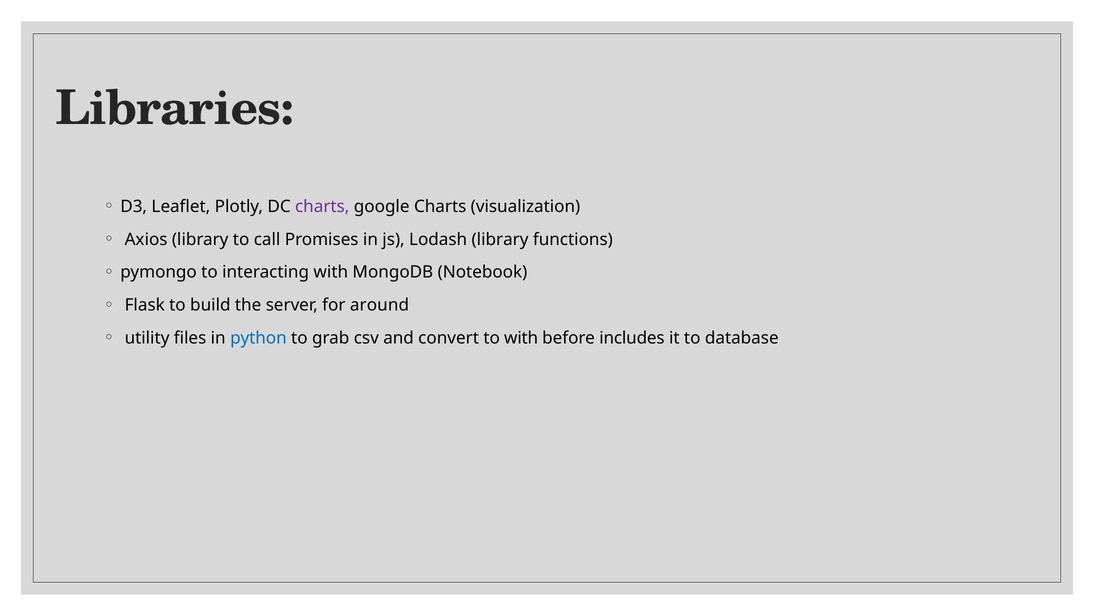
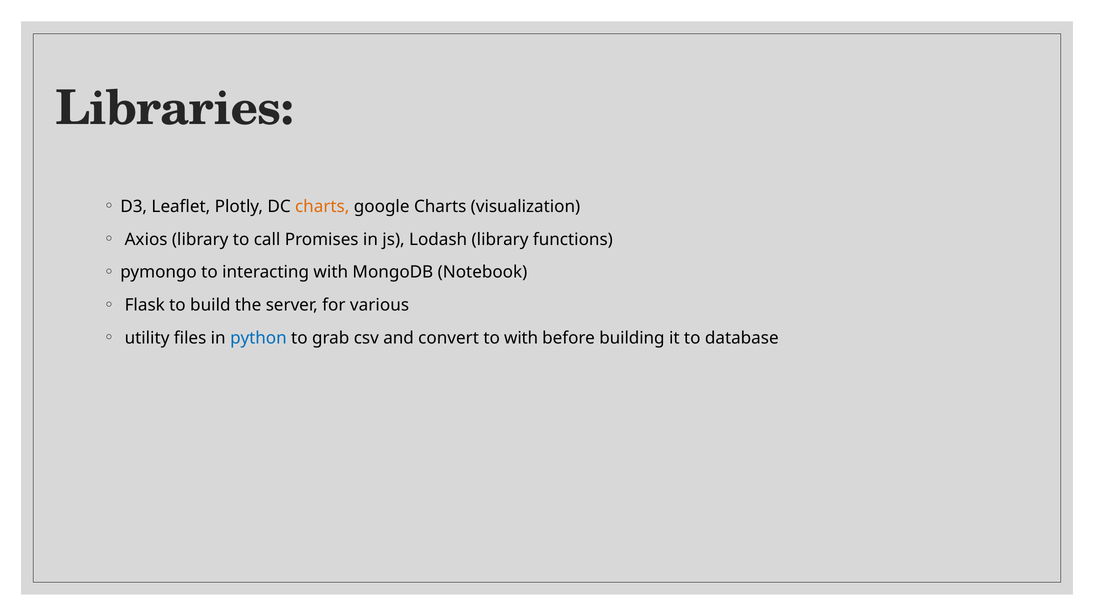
charts colour: purple -> orange (322, 206)
around: around -> various (380, 305)
includes: includes -> building (632, 338)
